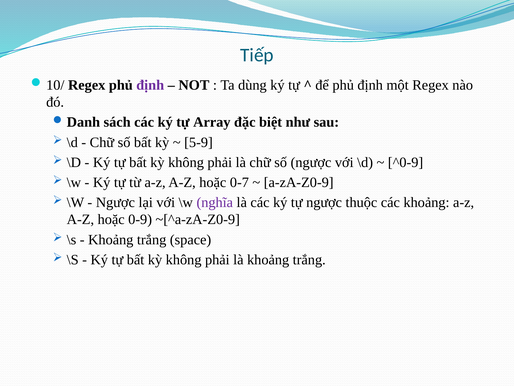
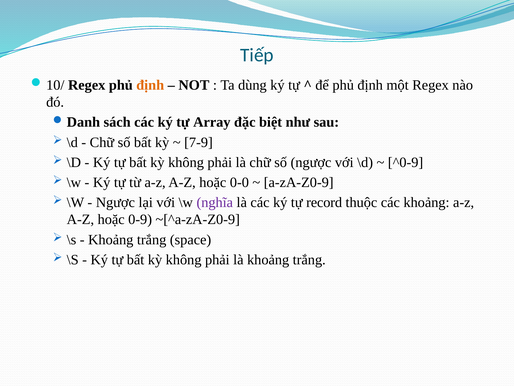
định colour: purple -> orange (150, 85)
5-9: 5-9 -> 7-9 (199, 142)
0-7: 0-7 -> 0-0 (239, 182)
tự ngược: ngược -> record (324, 202)
